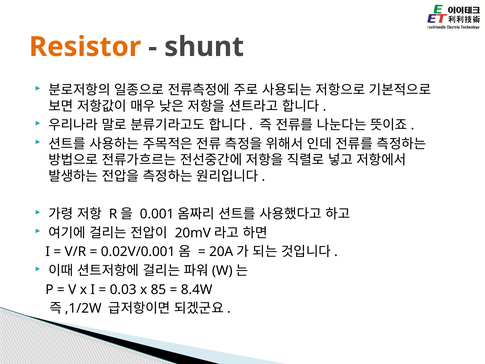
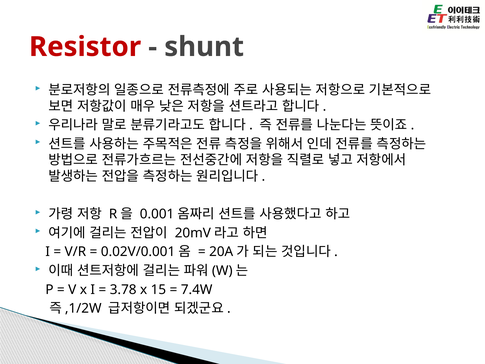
Resistor colour: orange -> red (85, 47)
0.03: 0.03 -> 3.78 (123, 289)
85: 85 -> 15 (158, 289)
8.4W: 8.4W -> 7.4W (197, 289)
